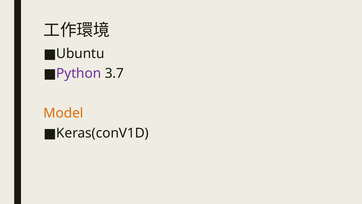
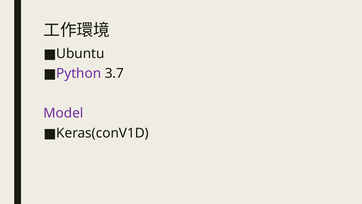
Model colour: orange -> purple (63, 113)
